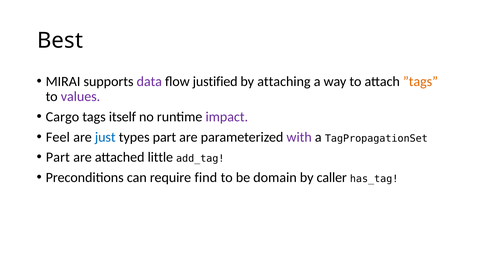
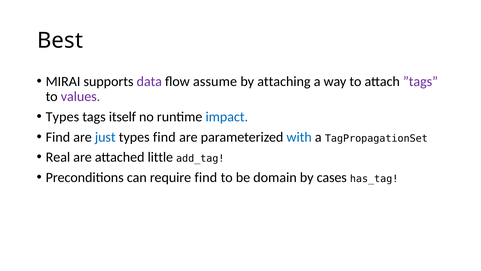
justified: justified -> assume (215, 81)
”tags colour: orange -> purple (421, 81)
Cargo: Cargo -> Types (62, 117)
impact colour: purple -> blue (227, 117)
Feel: Feel -> Find (58, 137)
types part: part -> find (164, 137)
with colour: purple -> blue (299, 137)
Part: Part -> Real (58, 157)
caller: caller -> cases (332, 177)
